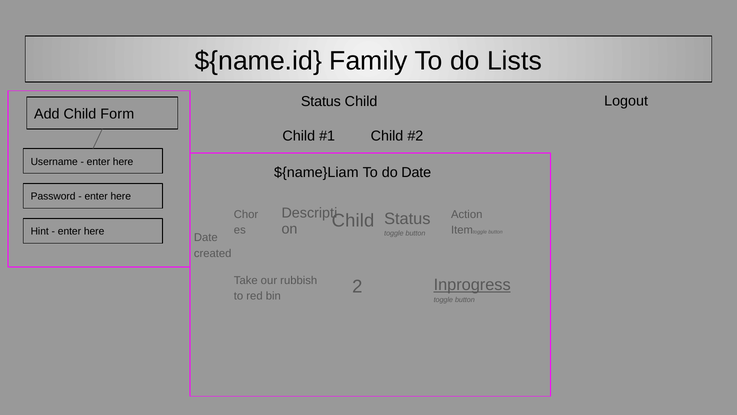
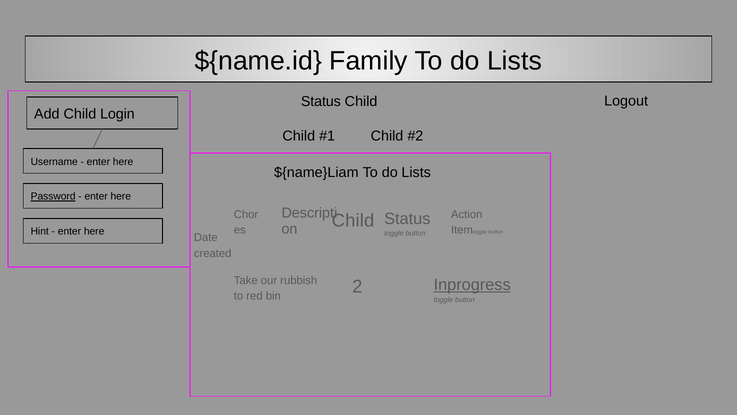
Form: Form -> Login (117, 114)
${name}Liam To do Date: Date -> Lists (416, 172)
Password underline: none -> present (53, 196)
